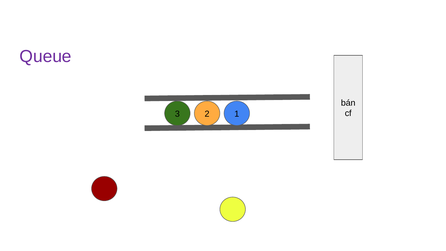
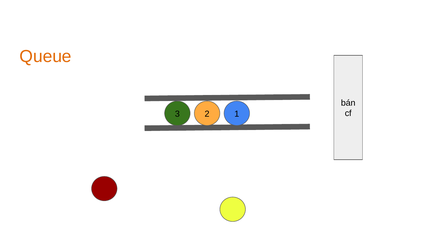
Queue colour: purple -> orange (46, 56)
